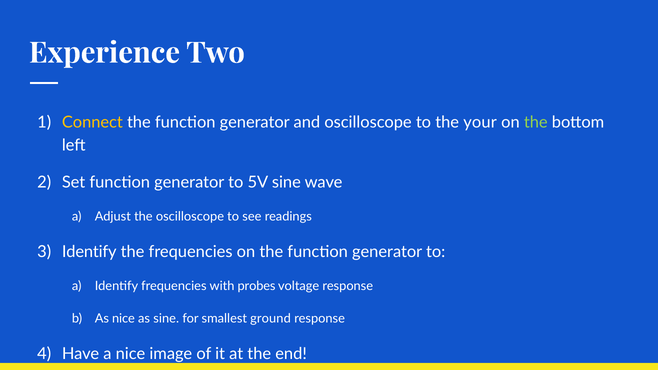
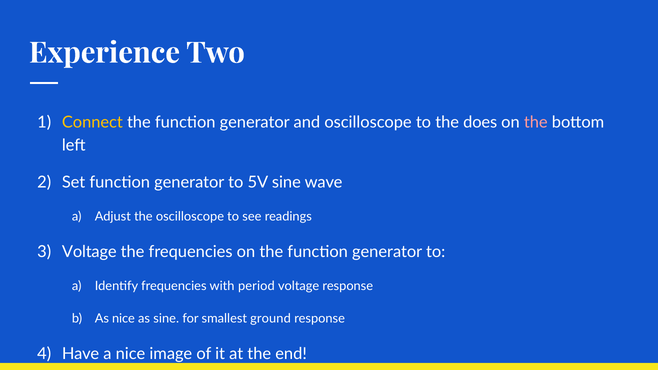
your: your -> does (480, 123)
the colour: light green -> pink (536, 123)
Identify: Identify -> Voltage (89, 252)
probes: probes -> period (256, 286)
